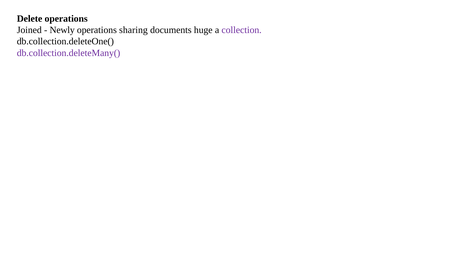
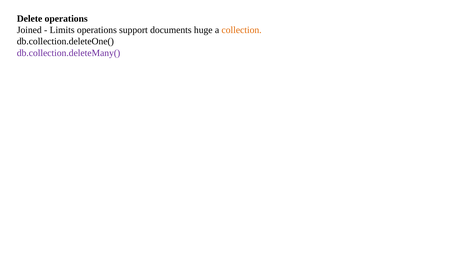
Newly: Newly -> Limits (62, 30)
sharing: sharing -> support (133, 30)
collection colour: purple -> orange (242, 30)
